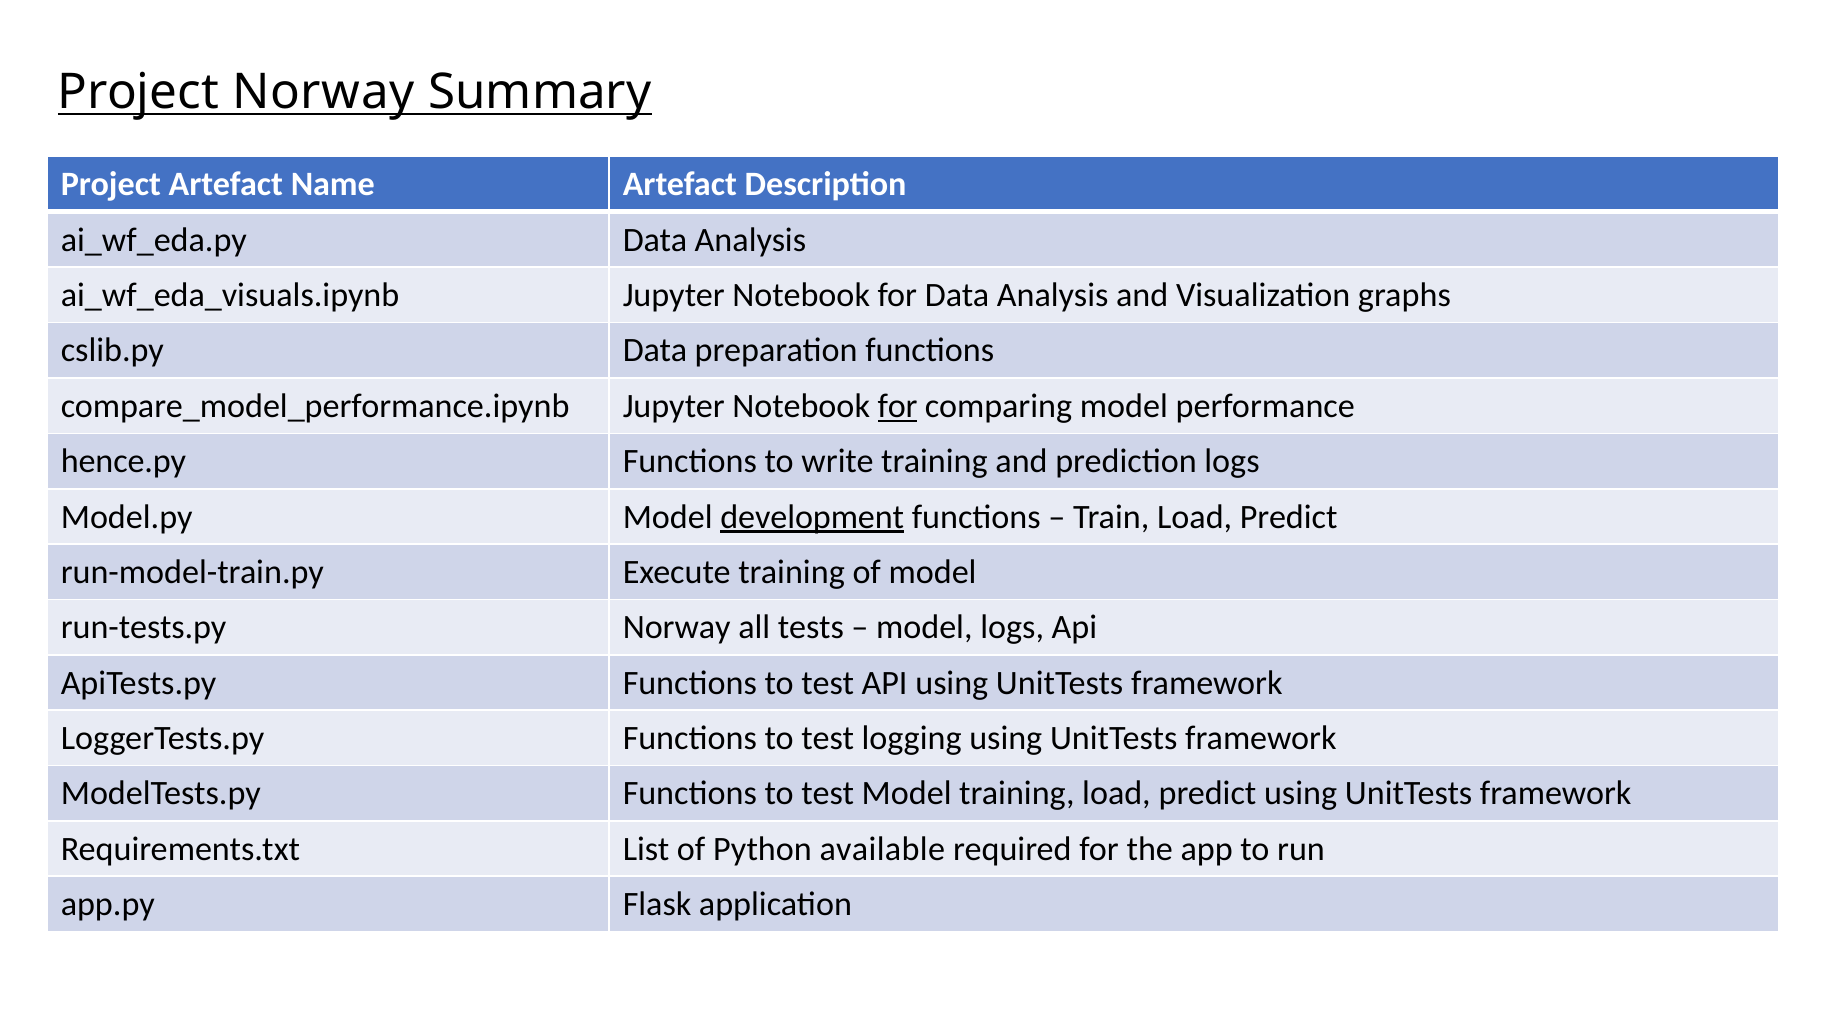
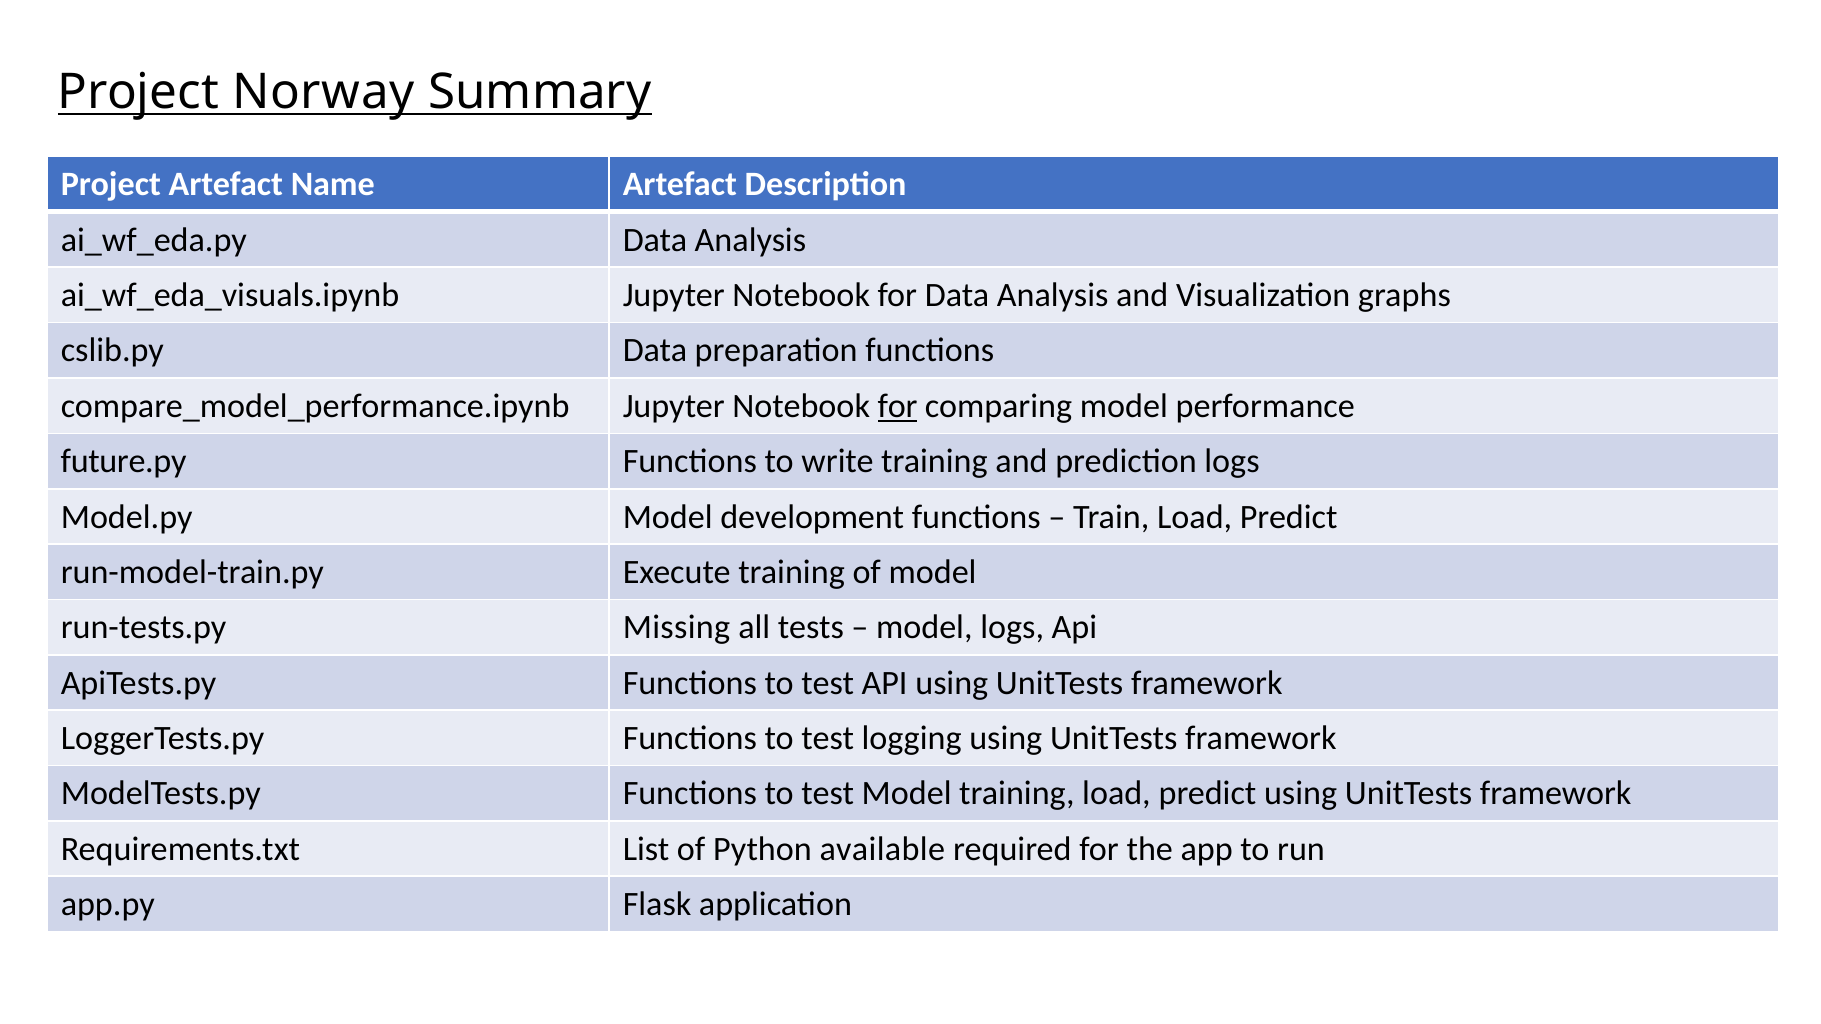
hence.py: hence.py -> future.py (124, 462)
development underline: present -> none (812, 517)
run-tests.py Norway: Norway -> Missing (677, 628)
